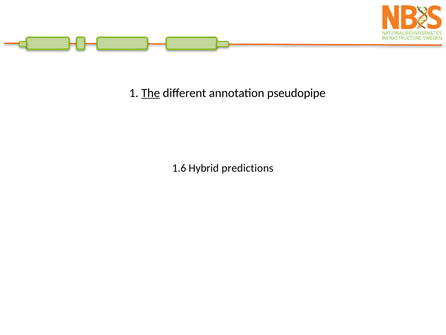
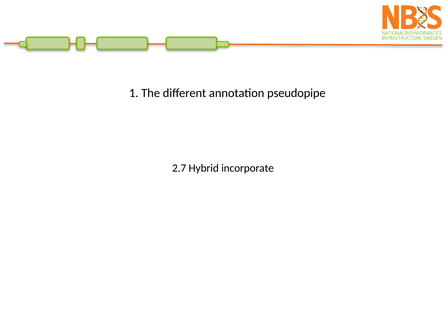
The underline: present -> none (151, 93)
1.6: 1.6 -> 2.7 (179, 168)
predictions: predictions -> incorporate (248, 168)
